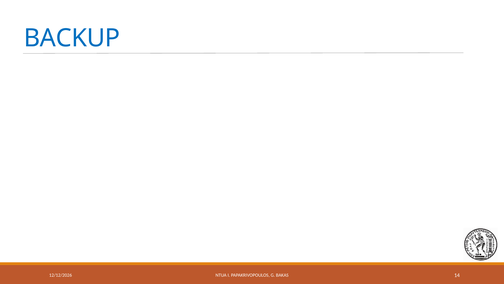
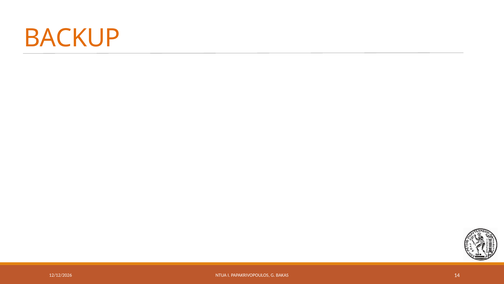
BACKUP colour: blue -> orange (72, 38)
